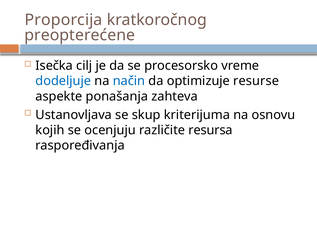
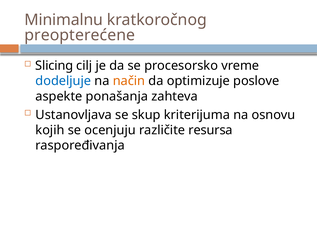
Proporcija: Proporcija -> Minimalnu (64, 20)
Isečka: Isečka -> Slicing (54, 66)
način colour: blue -> orange (129, 81)
resurse: resurse -> poslove (256, 81)
